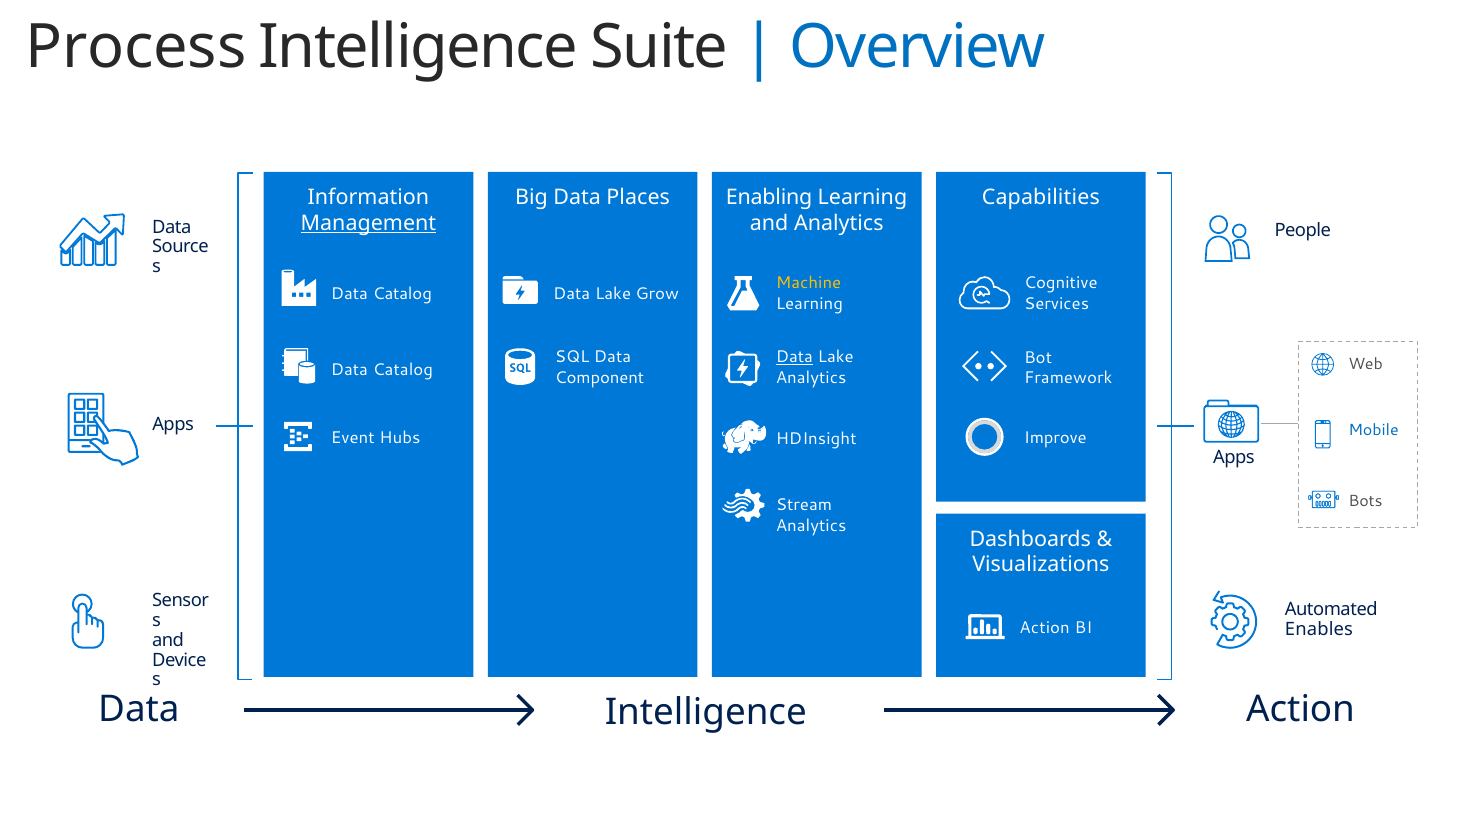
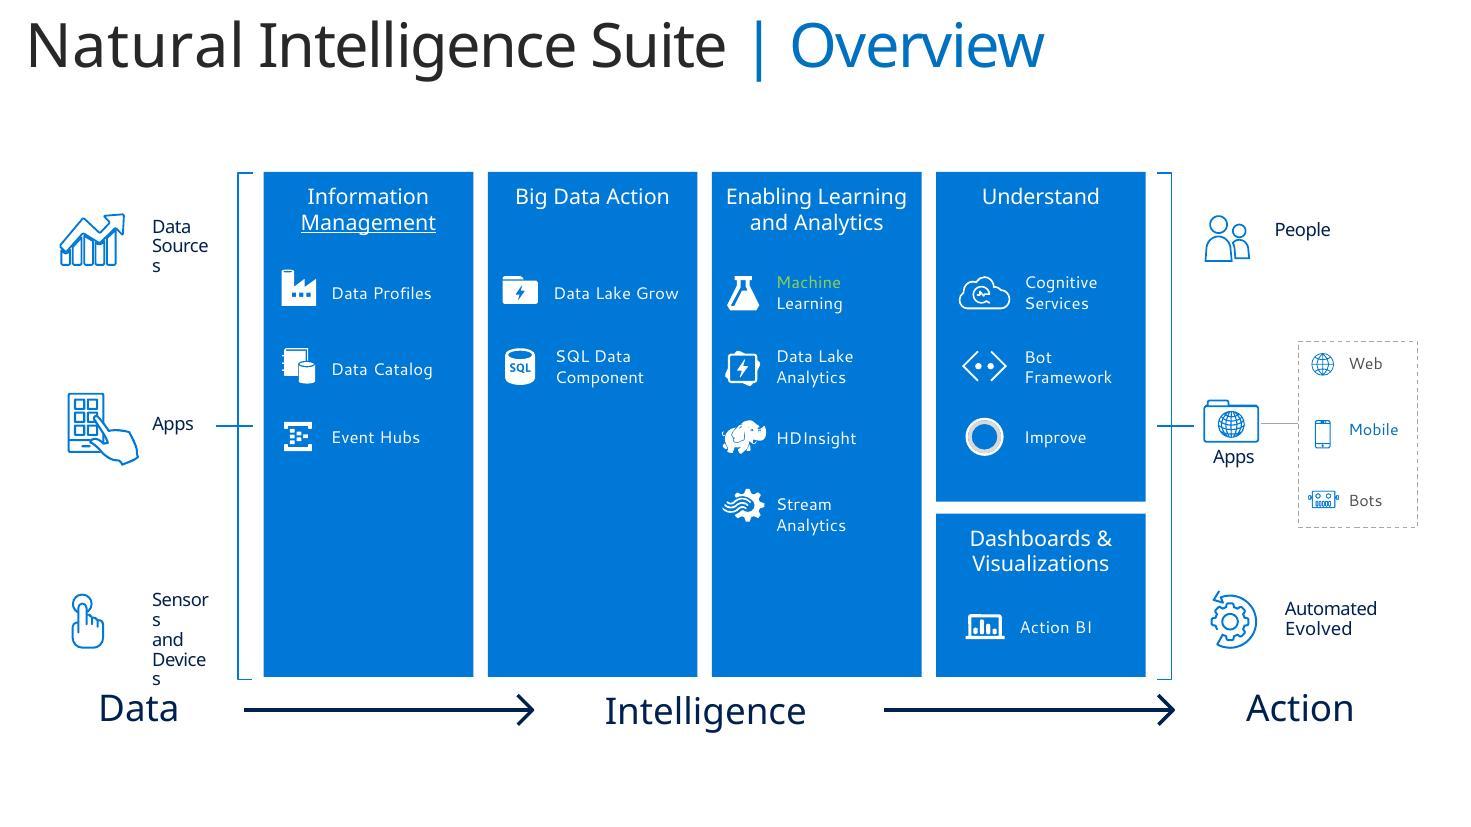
Process: Process -> Natural (136, 48)
Data Places: Places -> Action (638, 197)
Capabilities: Capabilities -> Understand (1041, 197)
Machine colour: yellow -> light green (809, 284)
Catalog: Catalog -> Profiles (402, 294)
Data underline: present -> none (794, 357)
Enables: Enables -> Evolved (1319, 630)
